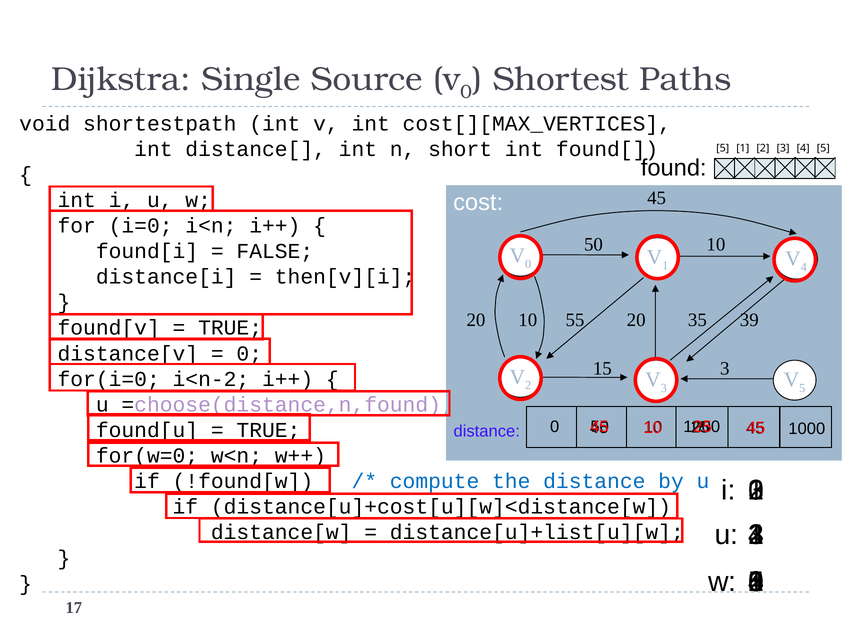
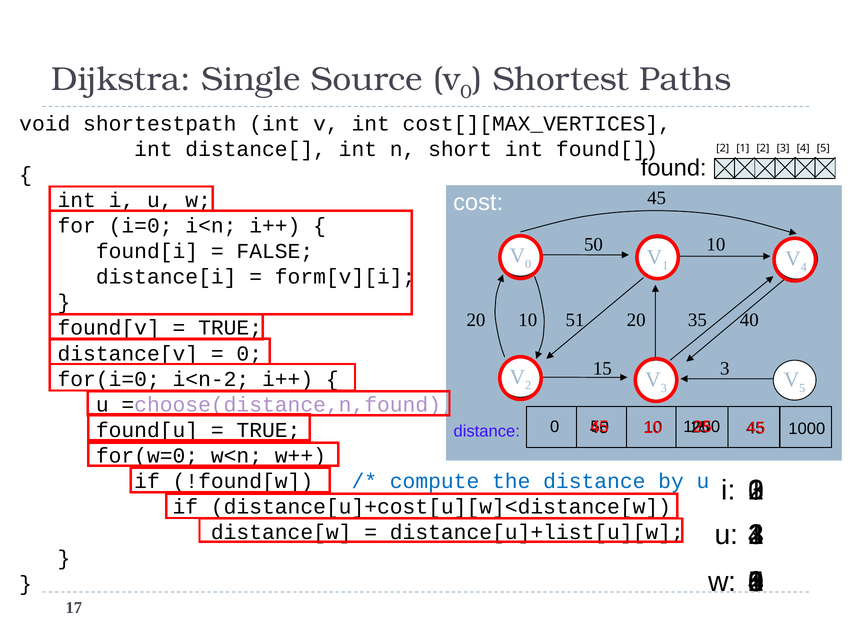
5: 5 -> 2 (723, 148)
then[v][i: then[v][i -> form[v][i (345, 277)
55: 55 -> 51 (575, 320)
39: 39 -> 40 (749, 320)
